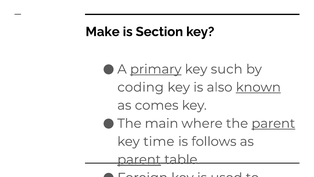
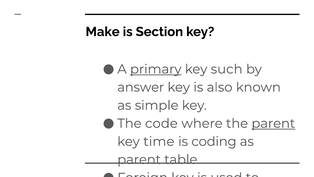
coding: coding -> answer (141, 87)
known underline: present -> none (258, 87)
comes: comes -> simple (157, 105)
main: main -> code (161, 123)
follows: follows -> coding (214, 141)
parent underline: present -> none (139, 159)
